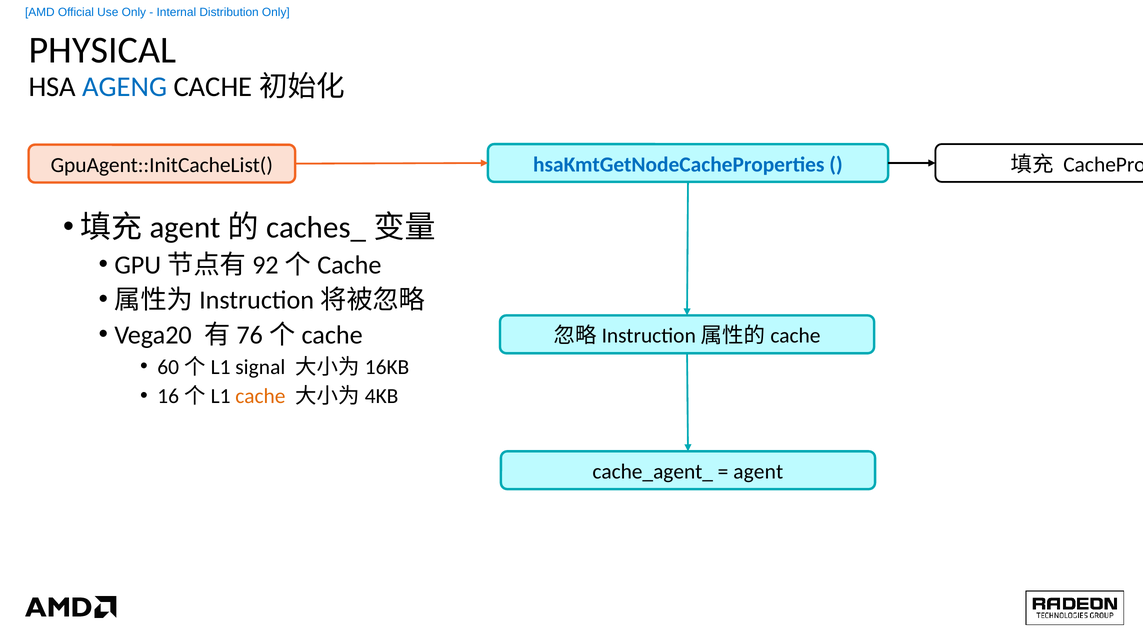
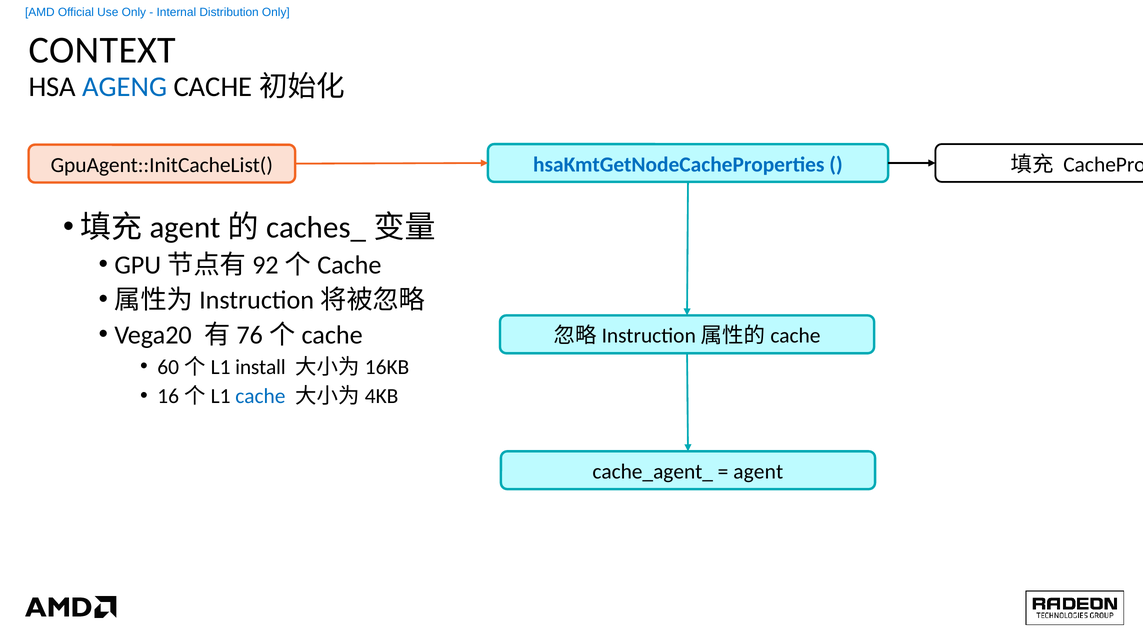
PHYSICAL: PHYSICAL -> CONTEXT (102, 50)
signal: signal -> install (260, 367)
cache colour: orange -> blue (260, 396)
